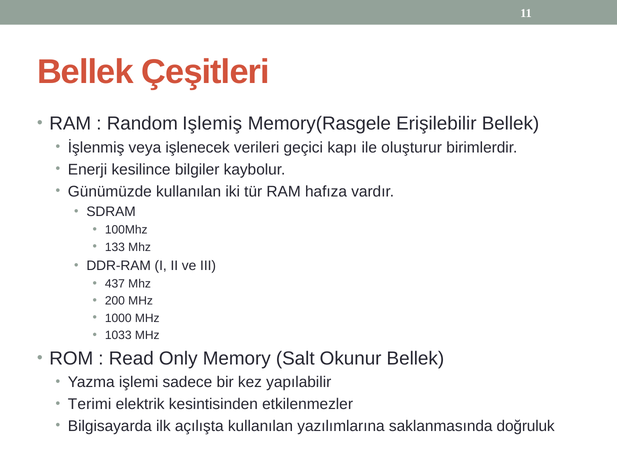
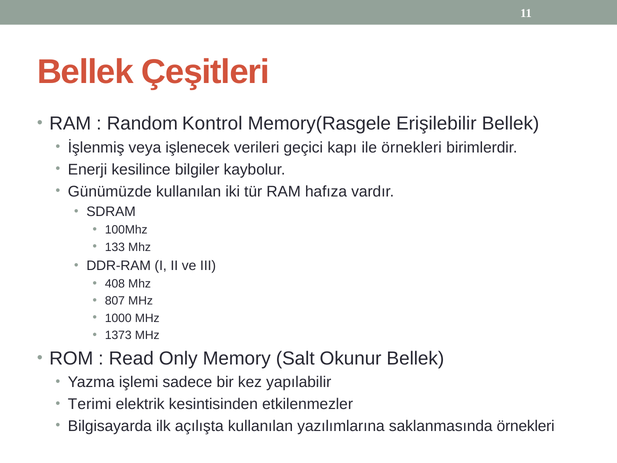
Işlemiş: Işlemiş -> Kontrol (212, 124)
ile oluşturur: oluşturur -> örnekleri (412, 147)
437: 437 -> 408 (115, 284)
200: 200 -> 807 (115, 301)
1033: 1033 -> 1373 (118, 335)
saklanmasında doğruluk: doğruluk -> örnekleri (526, 426)
